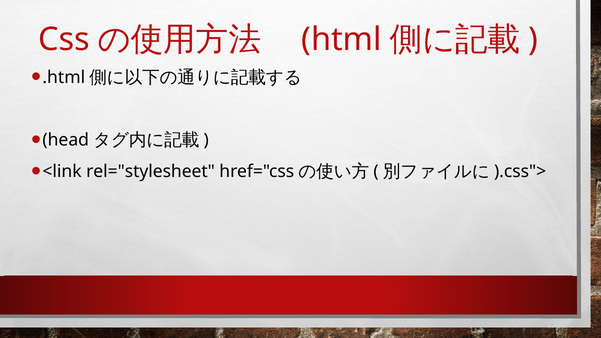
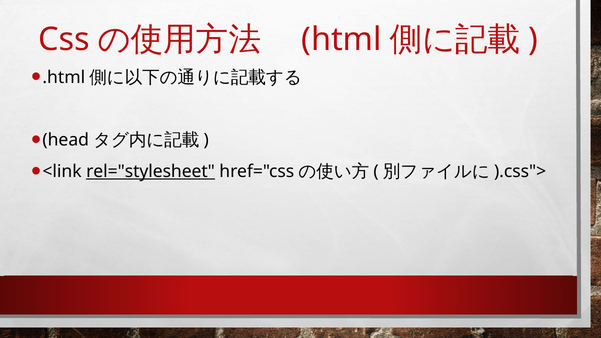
rel="stylesheet underline: none -> present (151, 172)
